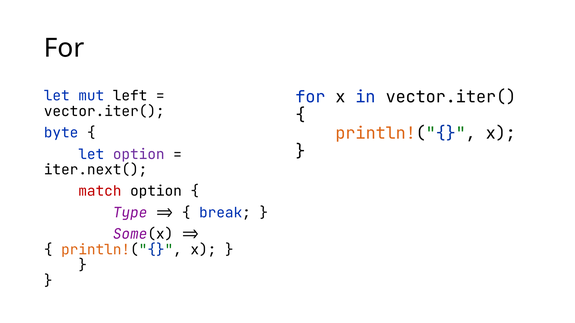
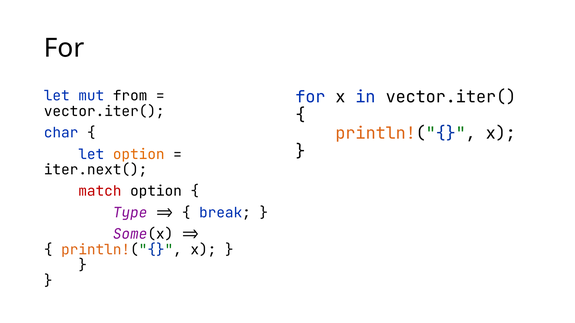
left: left -> from (130, 96)
byte: byte -> char (61, 133)
option colour: purple -> orange (139, 154)
